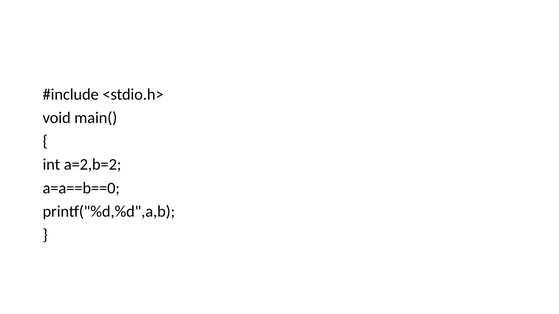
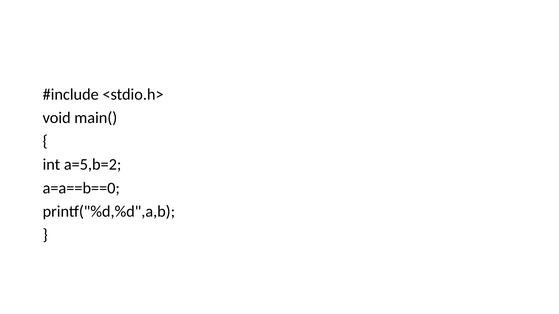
a=2,b=2: a=2,b=2 -> a=5,b=2 (93, 165)
